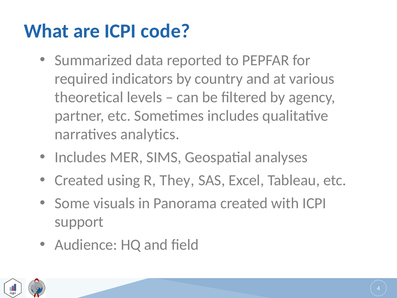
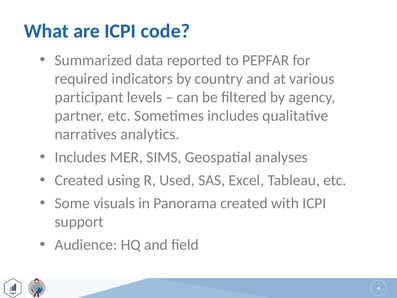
theoretical: theoretical -> participant (89, 97)
They: They -> Used (177, 180)
